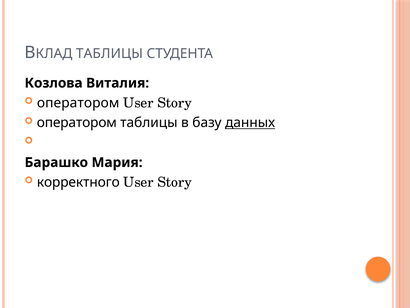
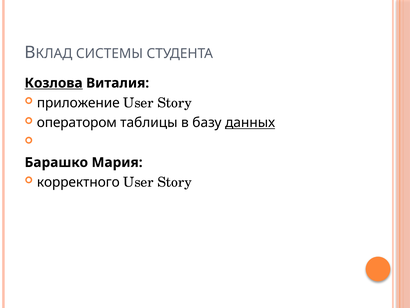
ТАБЛИЦЫ: ТАБЛИЦЫ -> СИСТЕМЫ (109, 54)
Козлова underline: none -> present (54, 83)
оператором: оператором -> приложение (78, 103)
